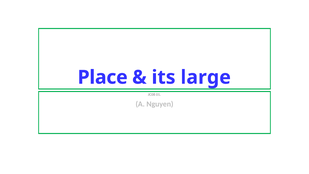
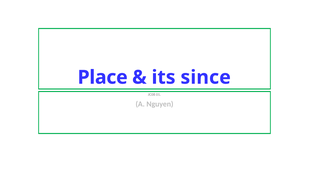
large: large -> since (206, 77)
